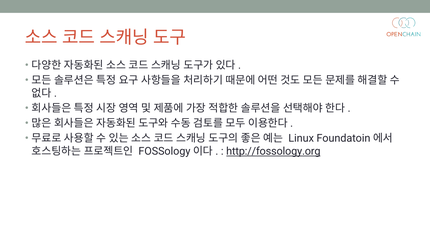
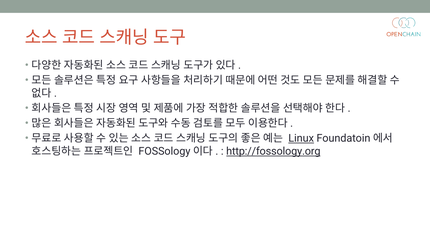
Linux underline: none -> present (301, 138)
